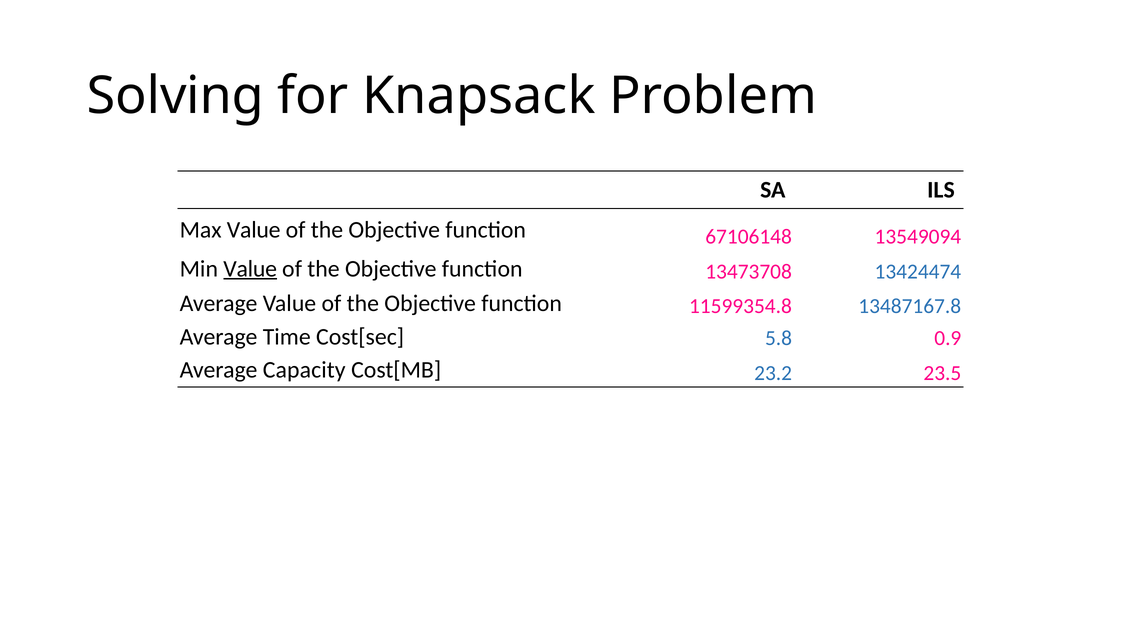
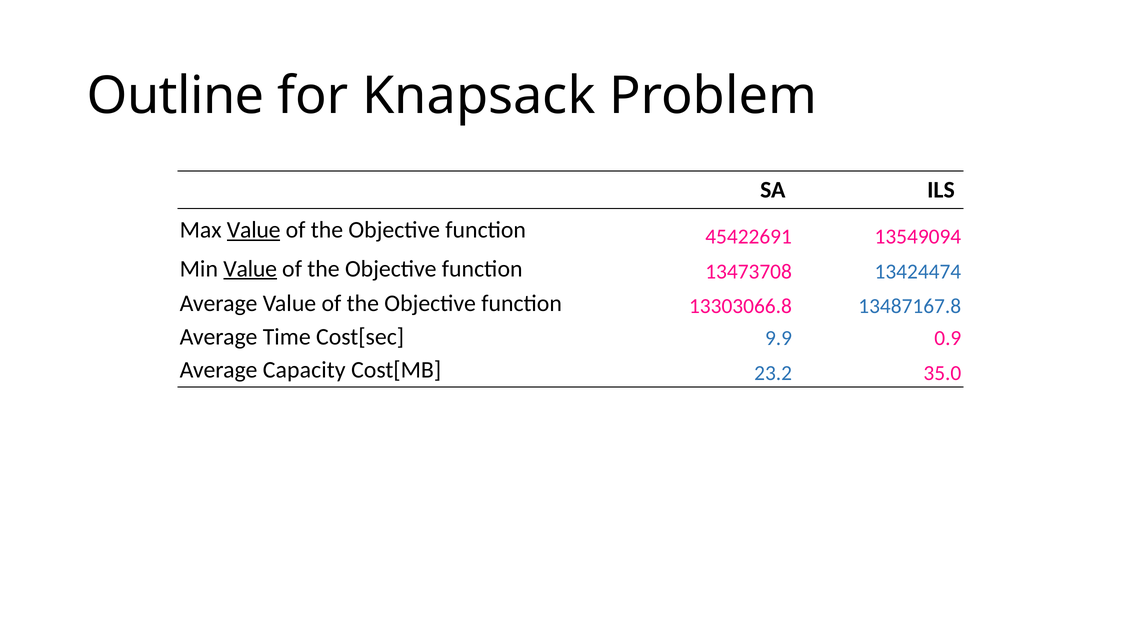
Solving: Solving -> Outline (176, 96)
Value underline: none -> present (254, 230)
67106148: 67106148 -> 45422691 (749, 237)
11599354.8: 11599354.8 -> 13303066.8 (740, 306)
5.8: 5.8 -> 9.9 (779, 338)
23.5: 23.5 -> 35.0 (942, 373)
